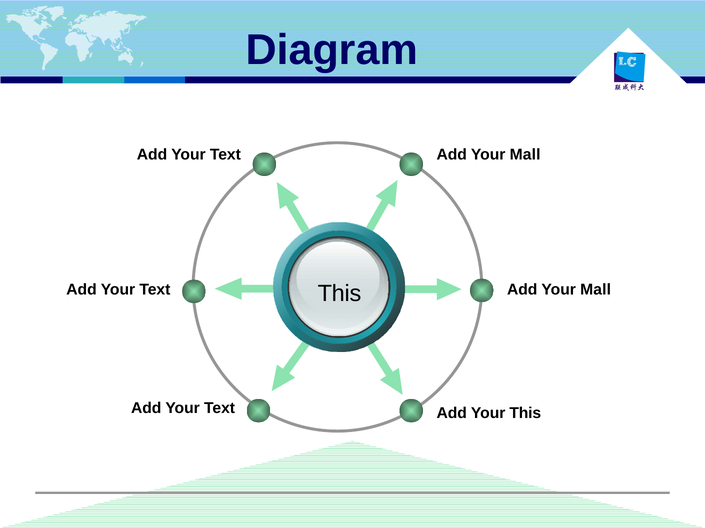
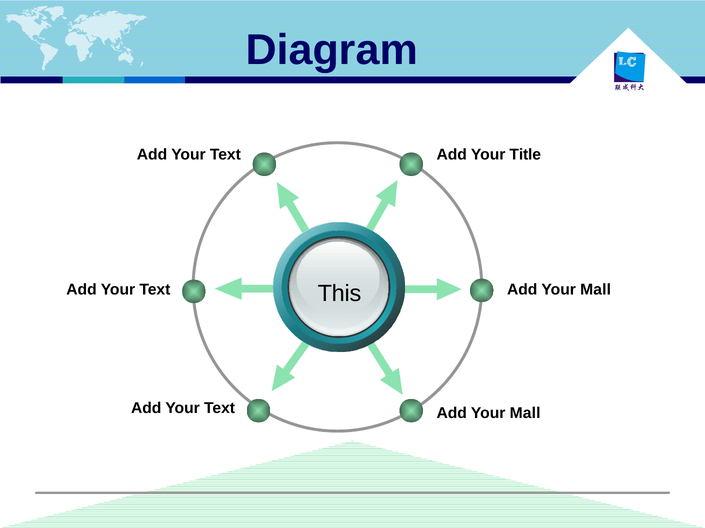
Mall: Mall -> Title (525, 155)
This: This -> Mall (525, 413)
